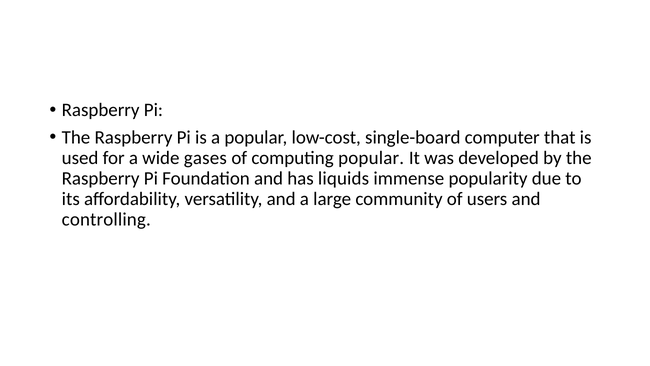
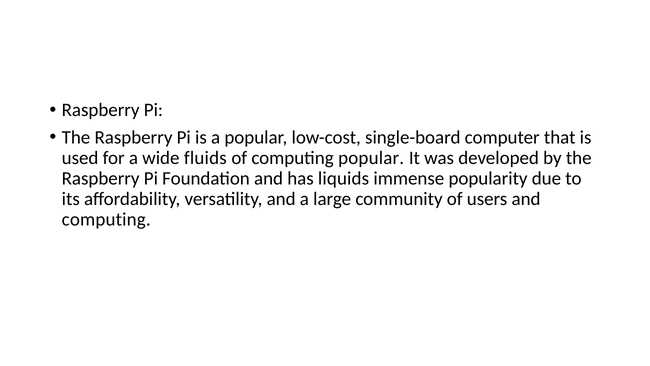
gases: gases -> fluids (205, 158)
controlling: controlling -> computing (106, 219)
